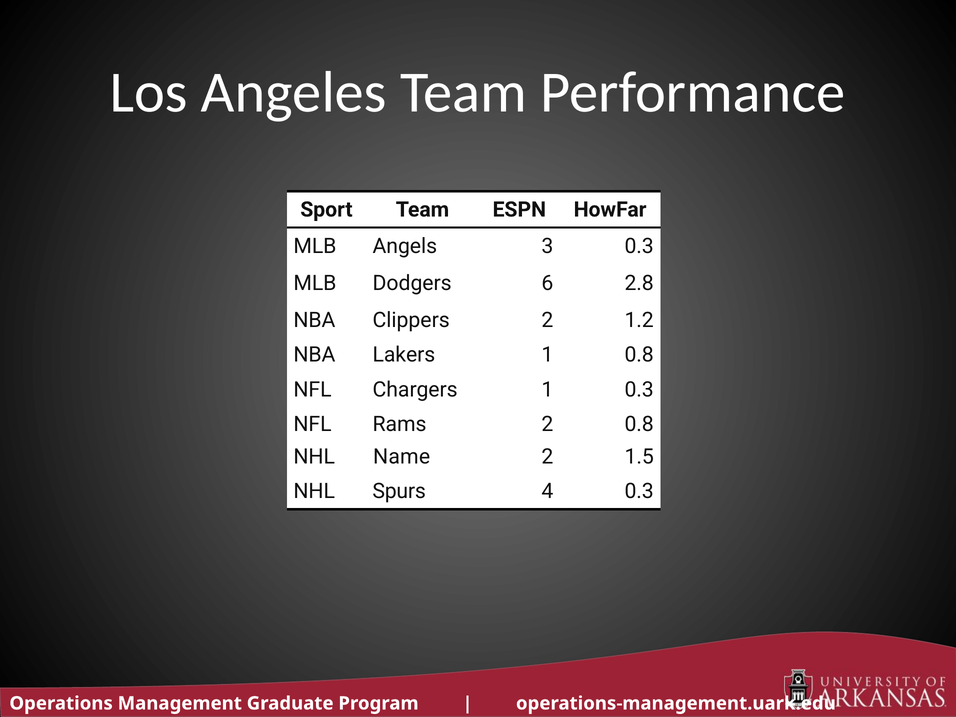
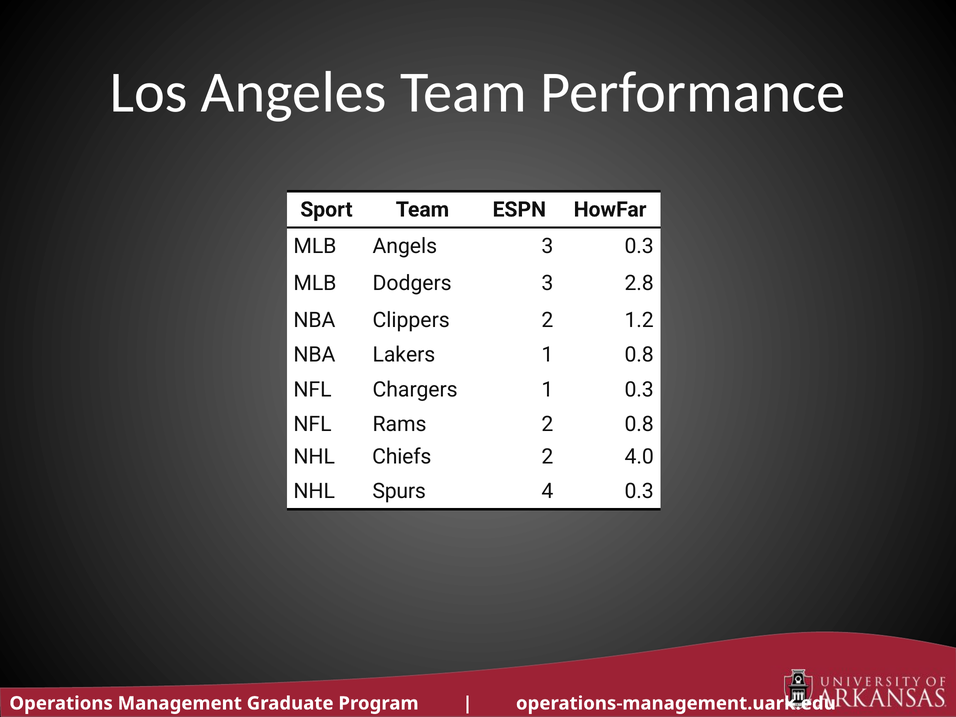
Dodgers 6: 6 -> 3 (547, 283)
Name: Name -> Chiefs (402, 457)
1.5: 1.5 -> 4.0 (639, 457)
